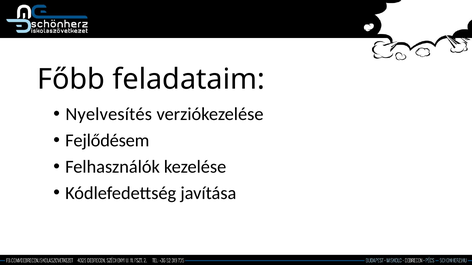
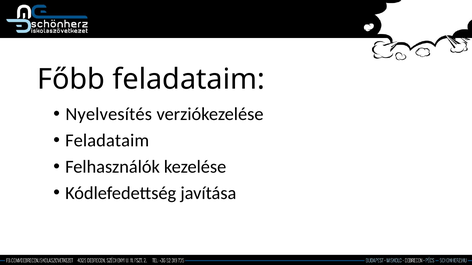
Fejlődésem: Fejlődésem -> Feladataim (107, 141)
